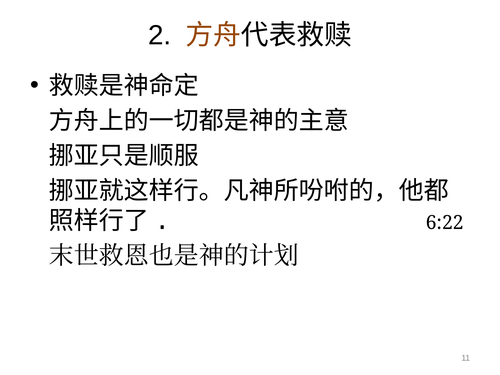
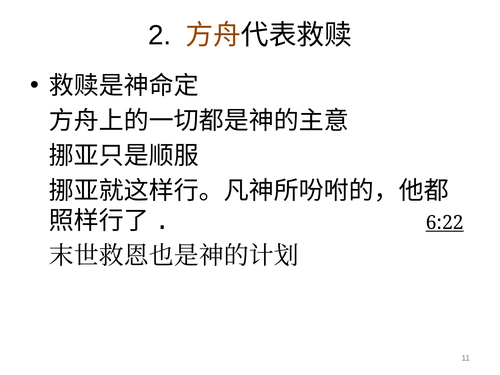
6:22 underline: none -> present (445, 223)
